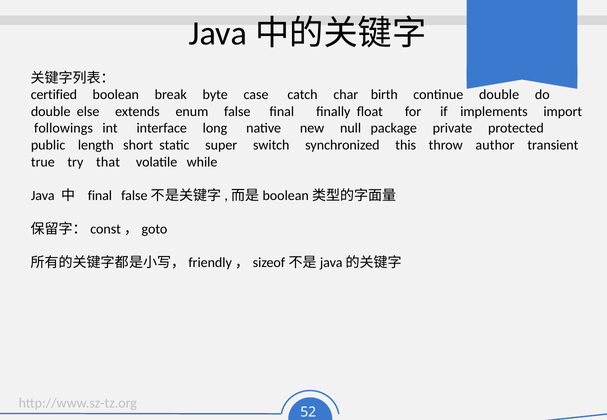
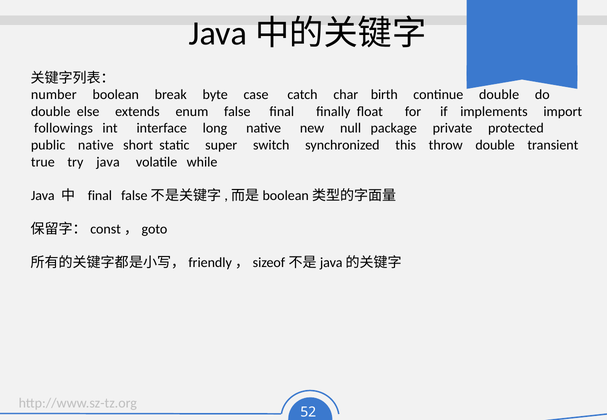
certified: certified -> number (54, 95)
public length: length -> native (96, 145)
throw author: author -> double (495, 145)
try that: that -> java (108, 162)
